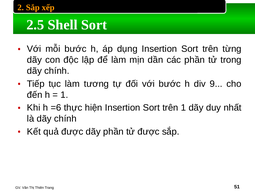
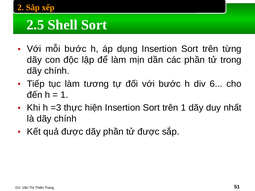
9: 9 -> 6 (216, 84)
=6: =6 -> =3 (56, 108)
